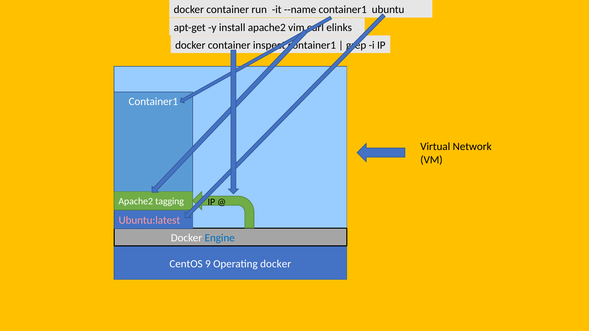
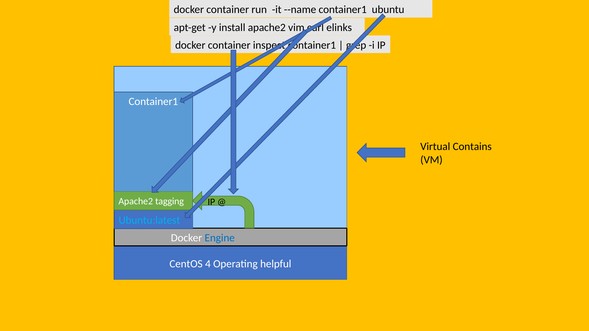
Network: Network -> Contains (472, 147)
Ubuntu:latest colour: pink -> light blue (149, 220)
9: 9 -> 4 (208, 264)
Operating docker: docker -> helpful (276, 264)
